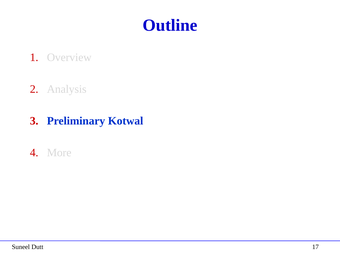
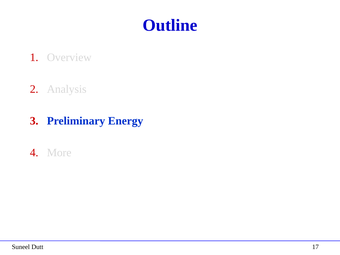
Kotwal: Kotwal -> Energy (126, 121)
